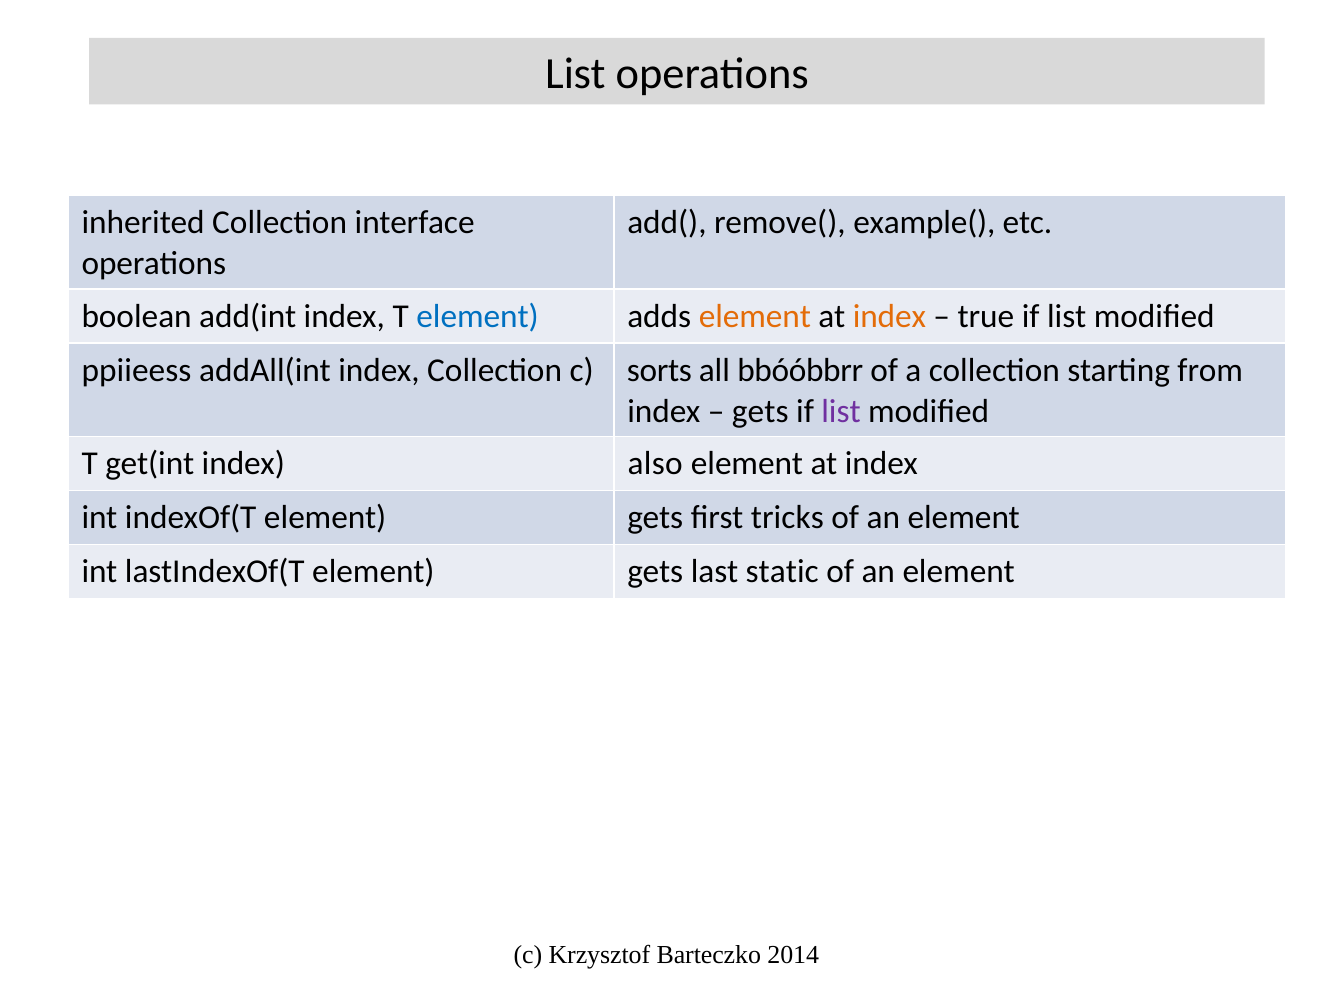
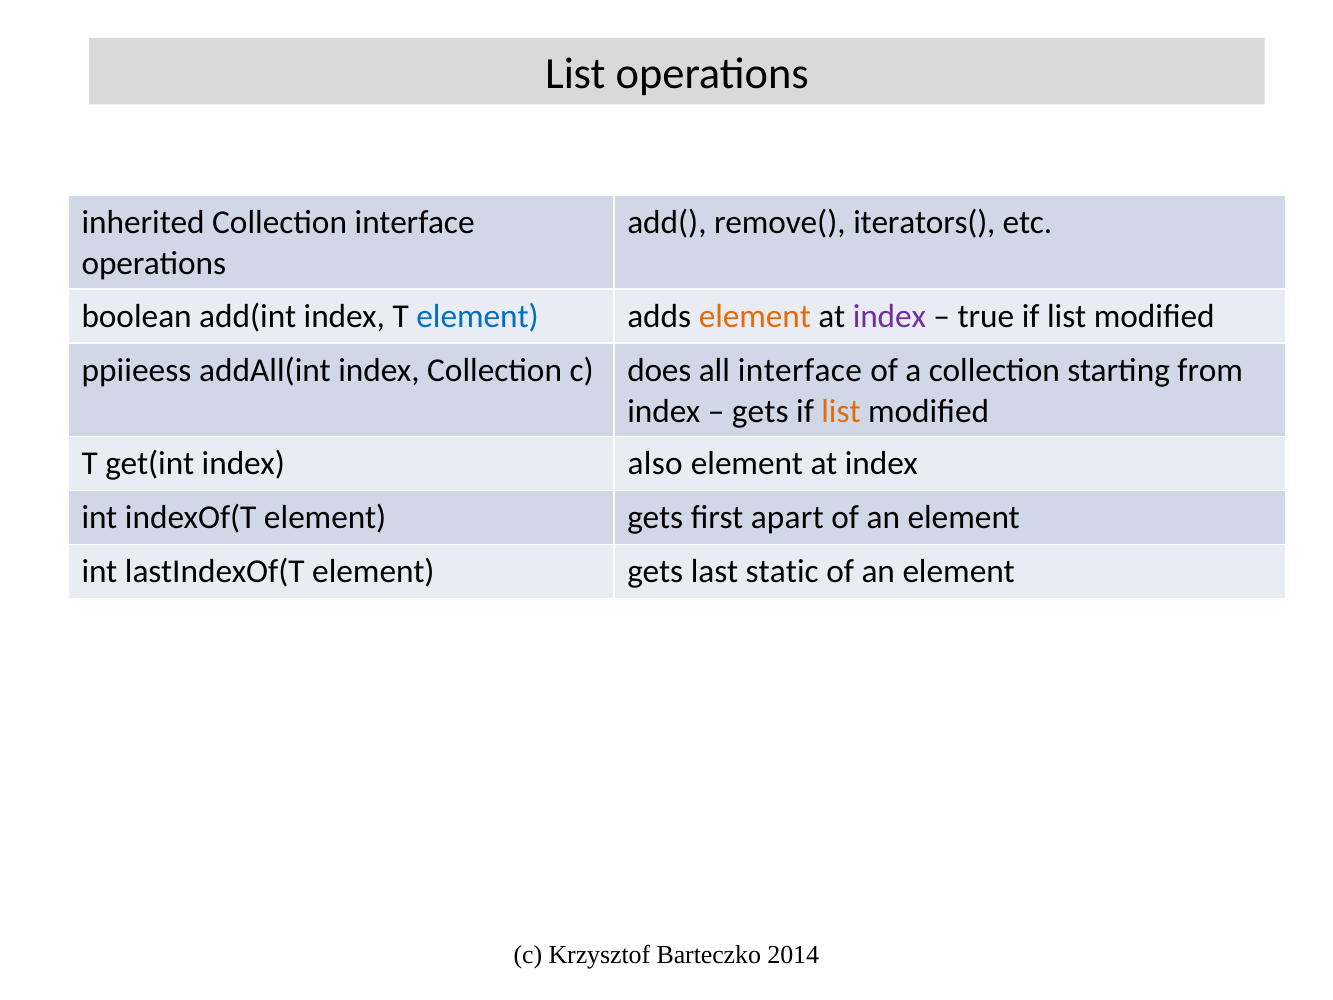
example(: example( -> iterators( (924, 223)
index colour: orange -> purple (889, 316)
sorts: sorts -> does (659, 370)
all bbóóbbrr: bbóóbbrr -> interface (800, 370)
list colour: purple -> orange (841, 411)
tricks: tricks -> apart (787, 518)
